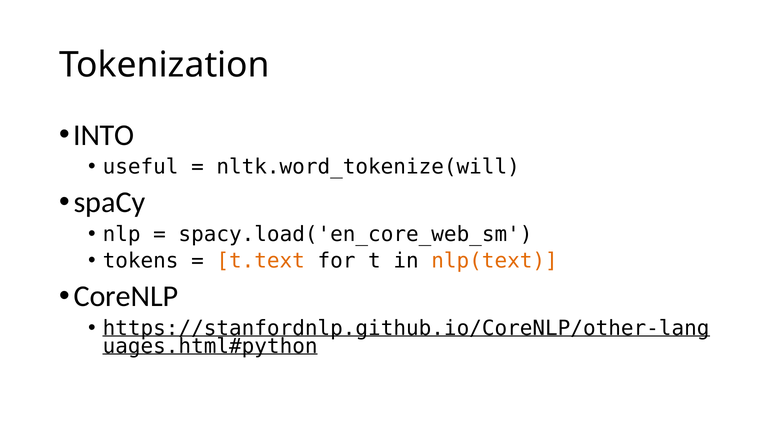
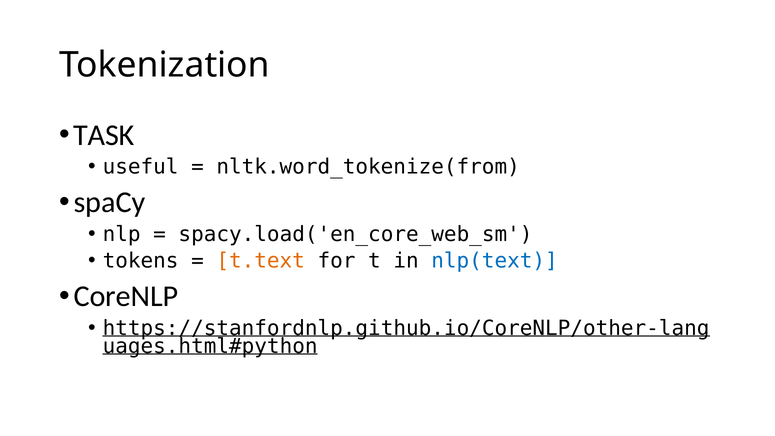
INTO: INTO -> TASK (104, 135)
nltk.word_tokenize(will: nltk.word_tokenize(will -> nltk.word_tokenize(from (368, 167)
nlp(text colour: orange -> blue (495, 261)
